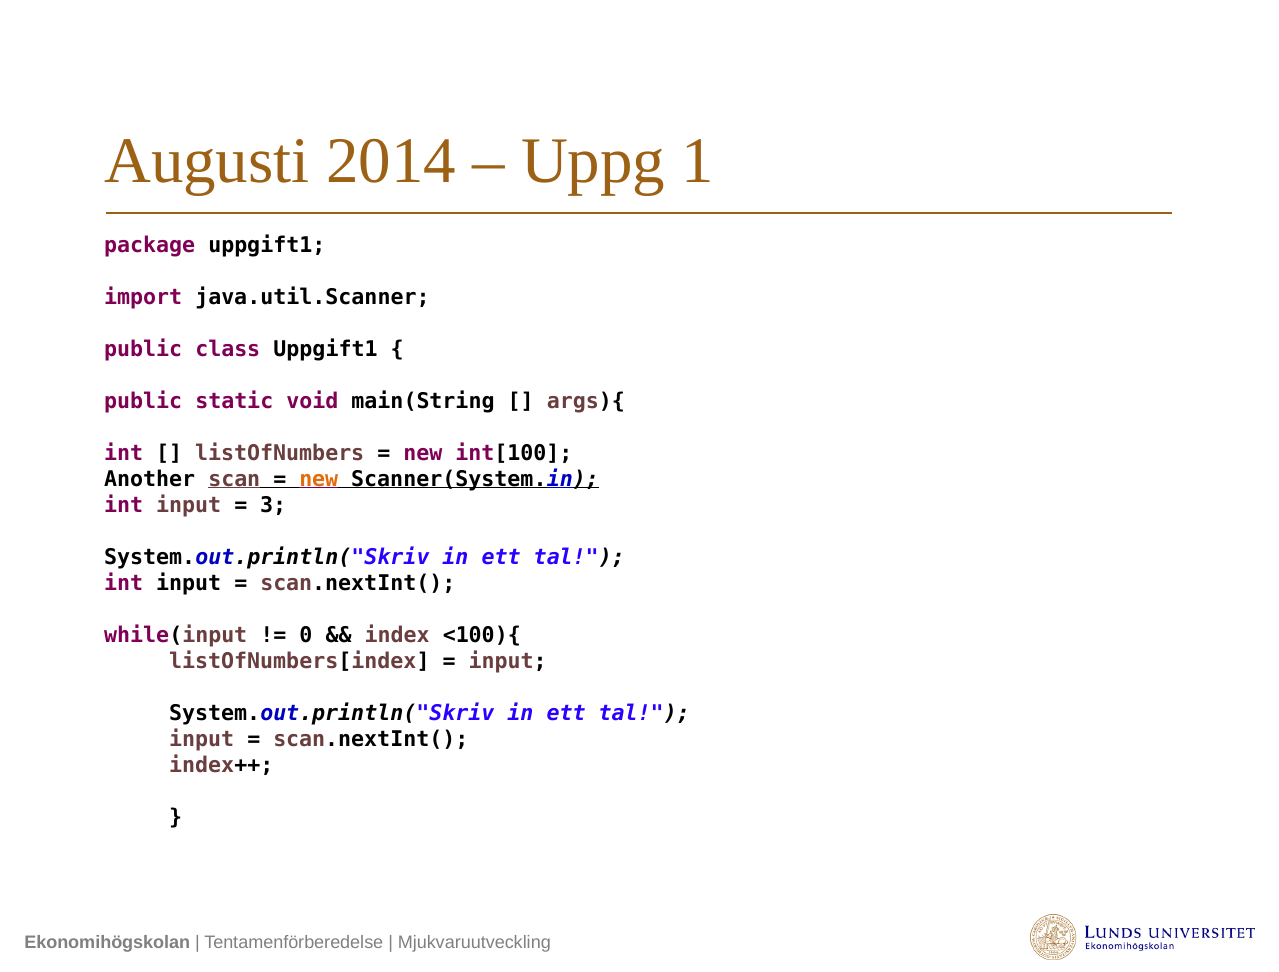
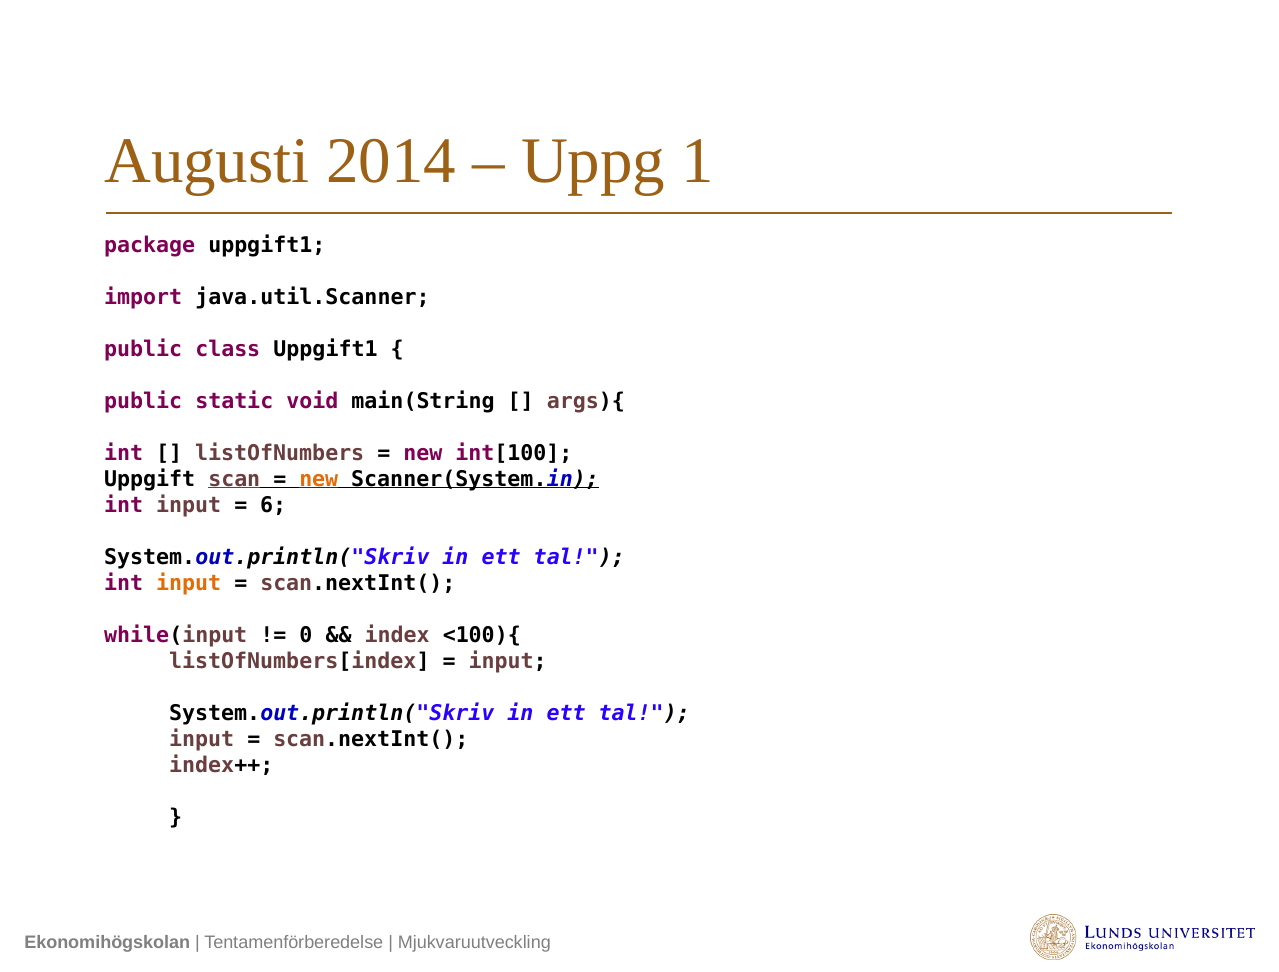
Another: Another -> Uppgift (150, 479)
3: 3 -> 6 (273, 505)
input colour: black -> orange (189, 583)
